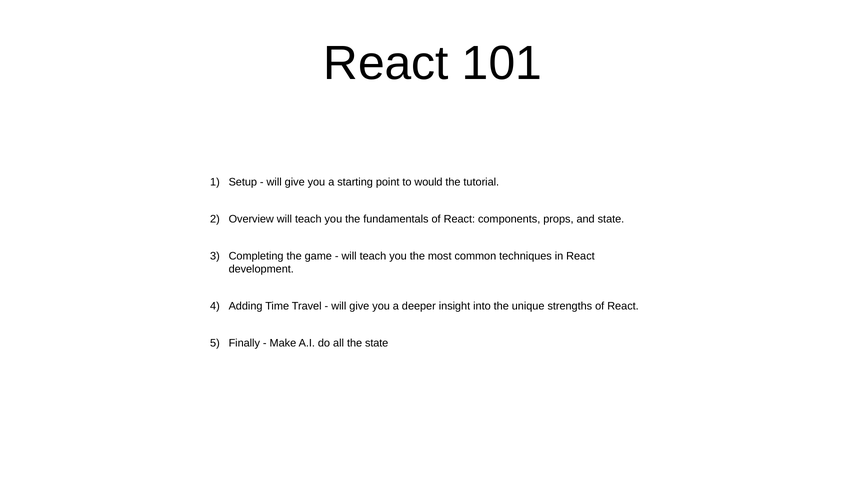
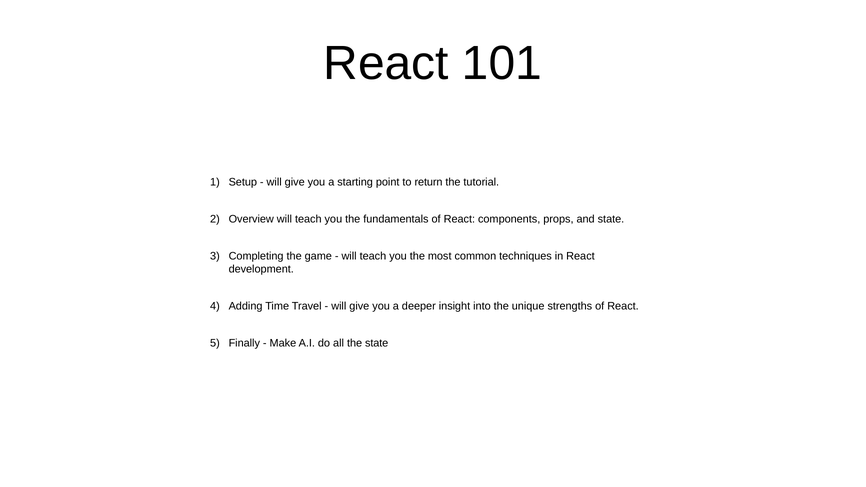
would: would -> return (429, 182)
